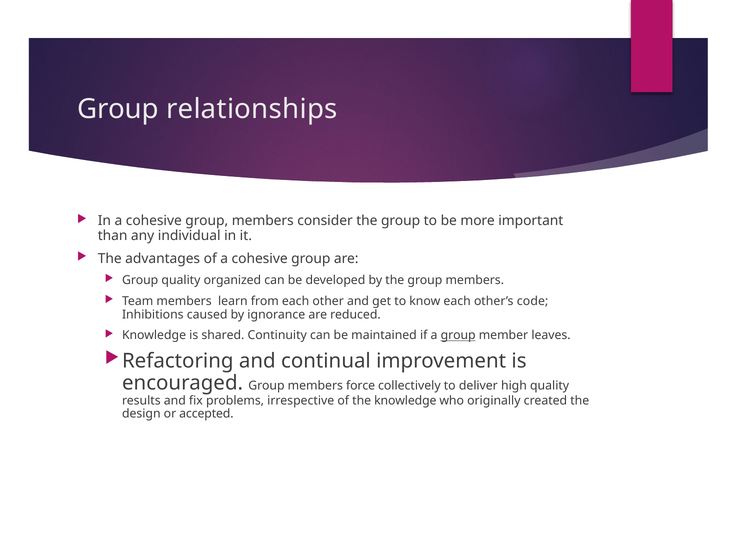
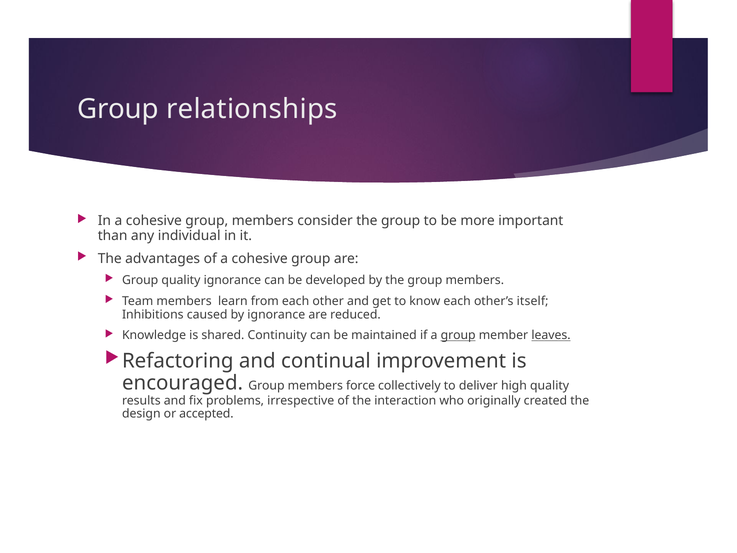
quality organized: organized -> ignorance (232, 280)
code: code -> itself (533, 301)
leaves underline: none -> present (551, 335)
the knowledge: knowledge -> interaction (405, 400)
